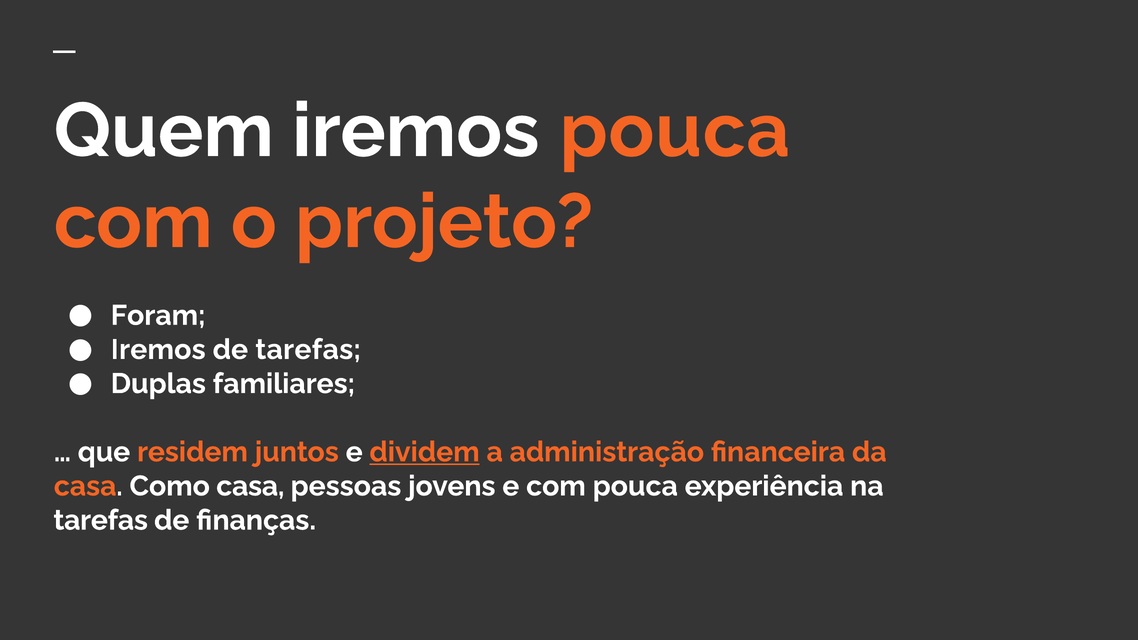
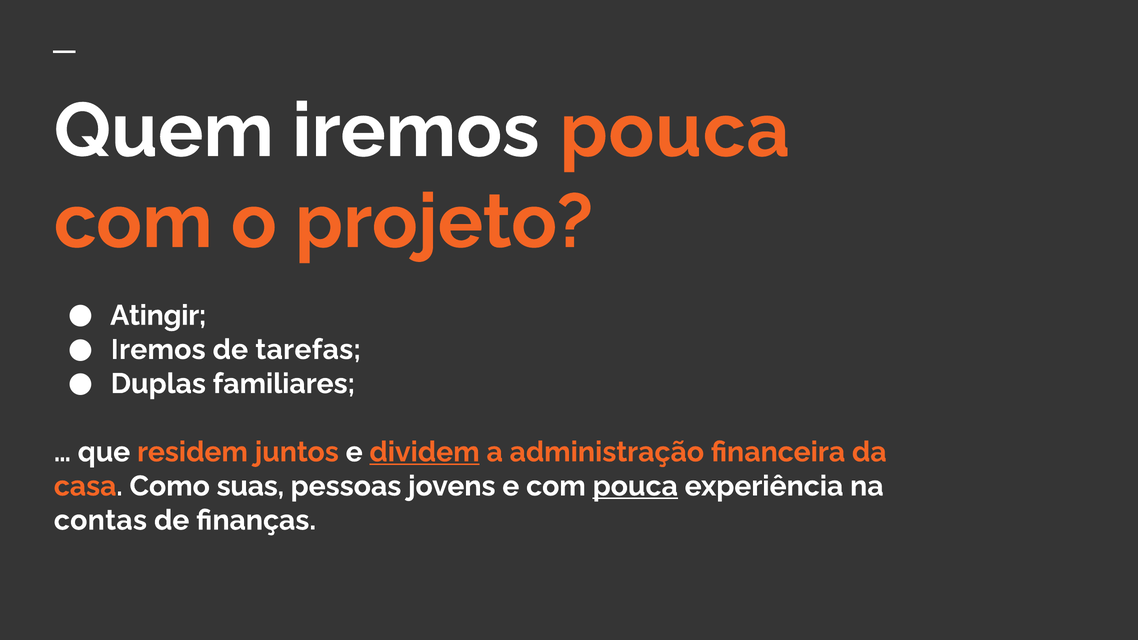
Foram: Foram -> Atingir (158, 316)
Como casa: casa -> suas (250, 486)
pouca underline: none -> present (635, 486)
tarefas: tarefas -> contas (100, 520)
